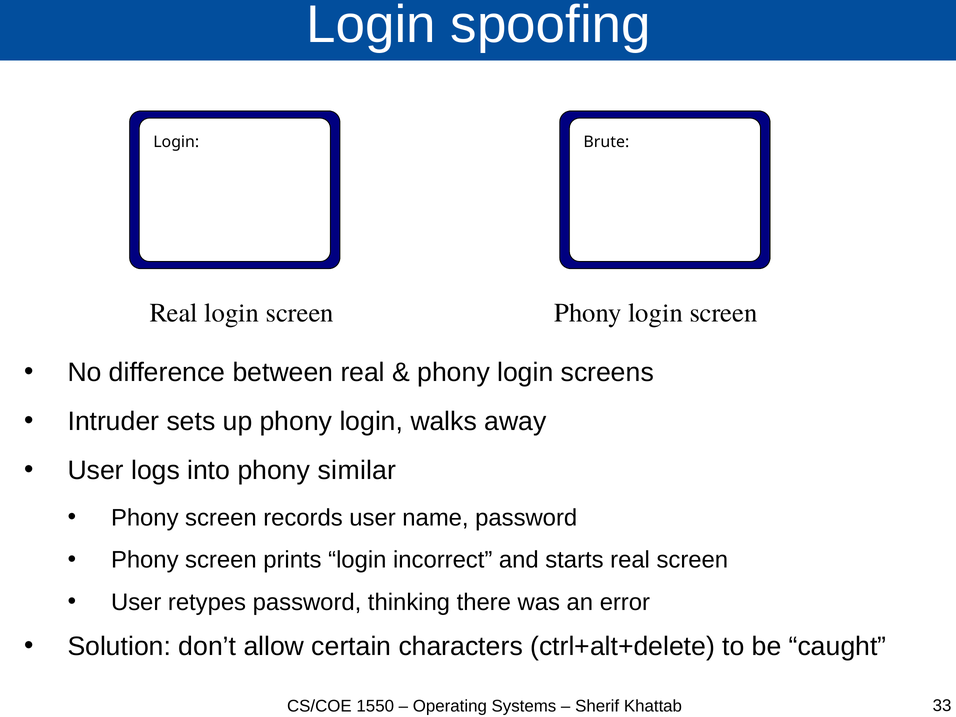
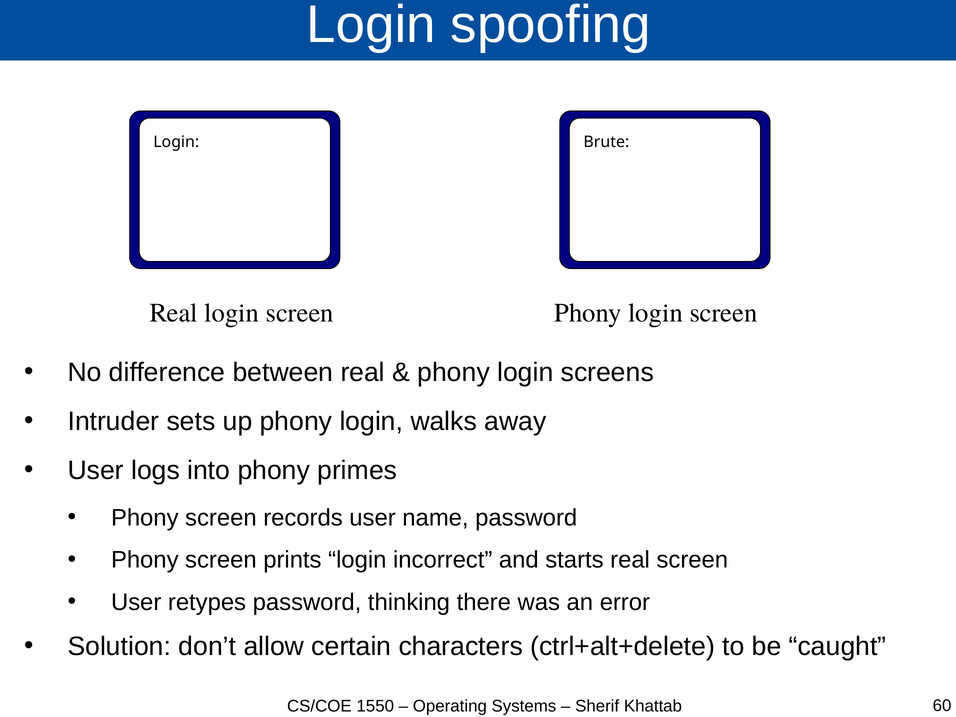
similar: similar -> primes (357, 470)
33: 33 -> 60 (942, 705)
